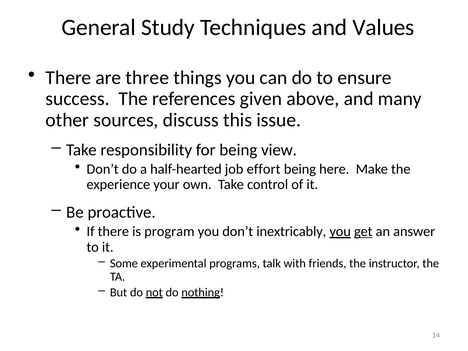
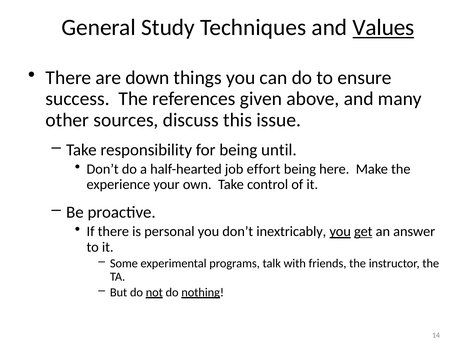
Values underline: none -> present (383, 28)
three: three -> down (147, 78)
view: view -> until (279, 150)
program: program -> personal (169, 232)
